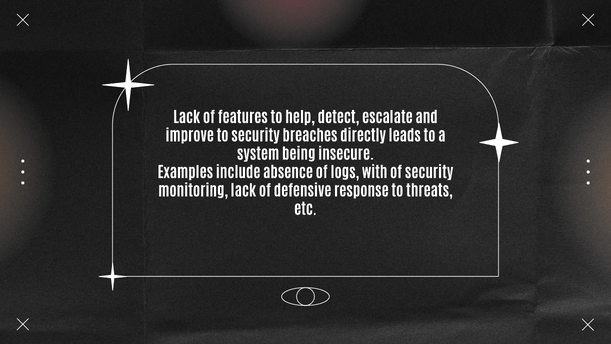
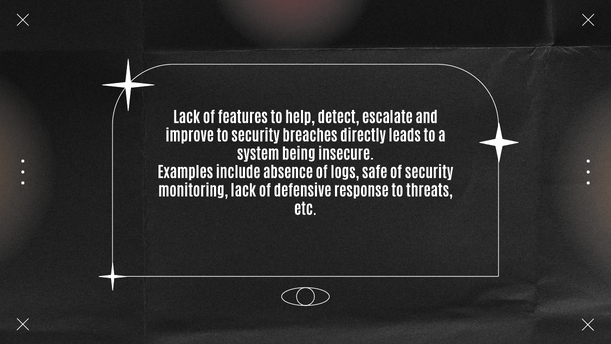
with: with -> safe (375, 173)
